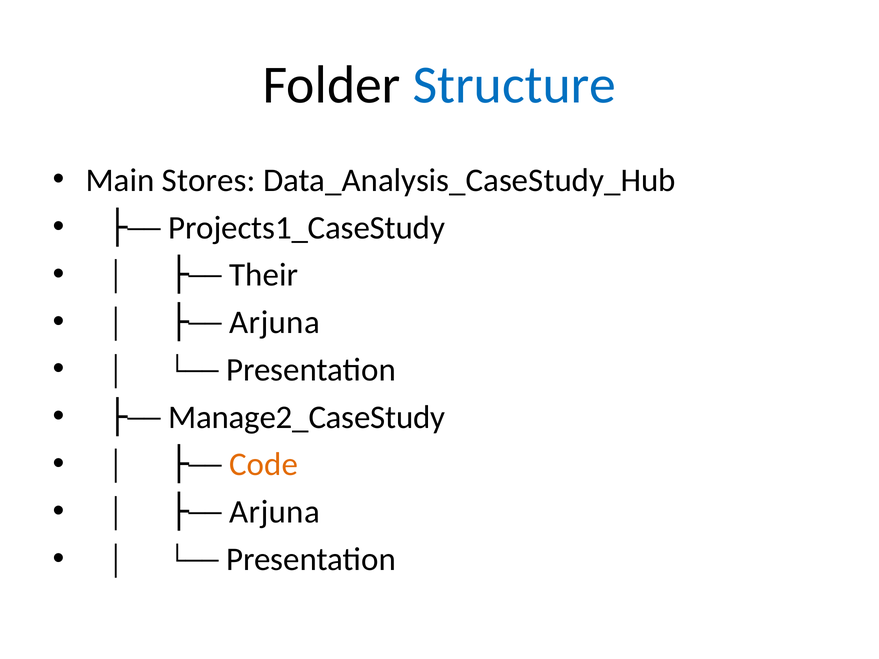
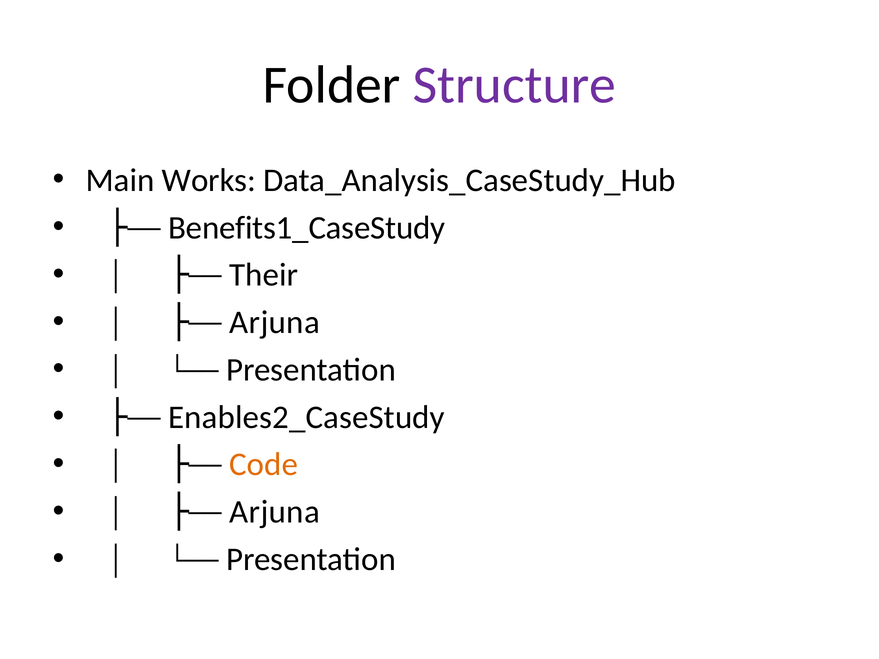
Structure colour: blue -> purple (514, 85)
Stores: Stores -> Works (209, 180)
Projects1_CaseStudy: Projects1_CaseStudy -> Benefits1_CaseStudy (307, 228)
Manage2_CaseStudy: Manage2_CaseStudy -> Enables2_CaseStudy (306, 417)
